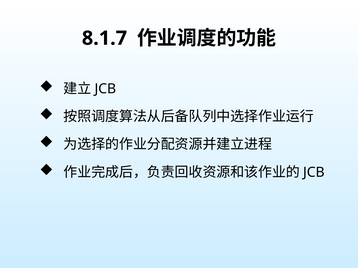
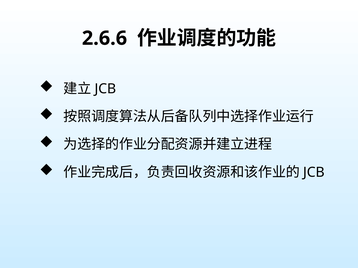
8.1.7: 8.1.7 -> 2.6.6 (104, 38)
